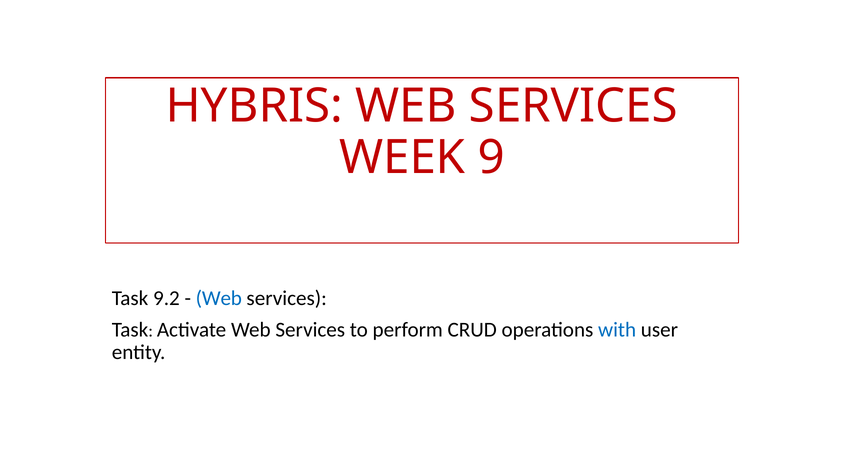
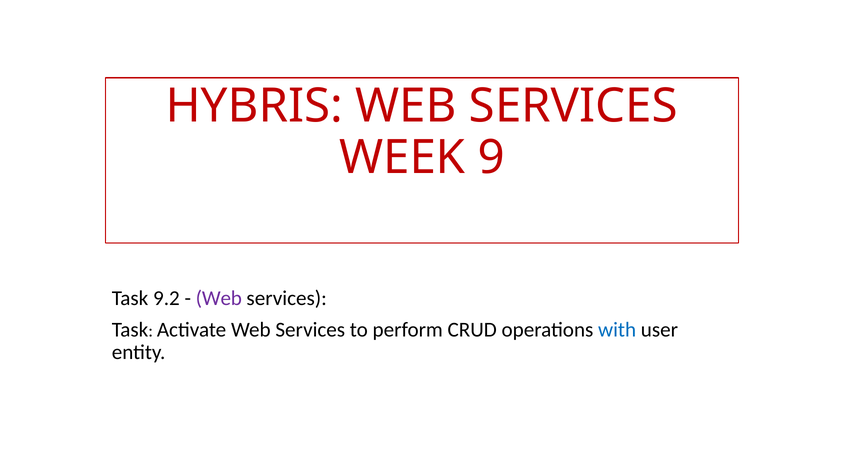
Web colour: blue -> purple (219, 298)
